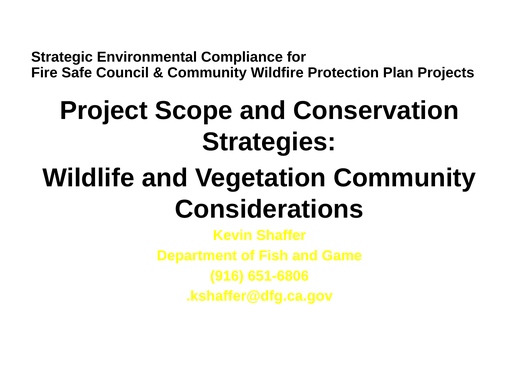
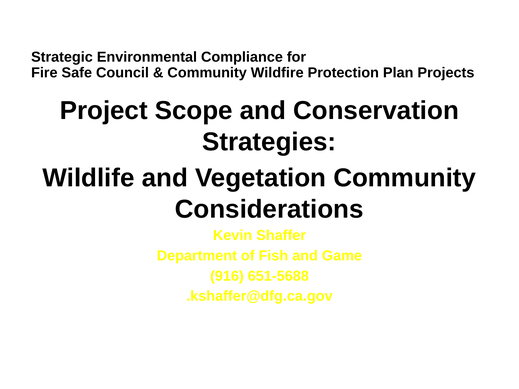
651-6806: 651-6806 -> 651-5688 (278, 276)
